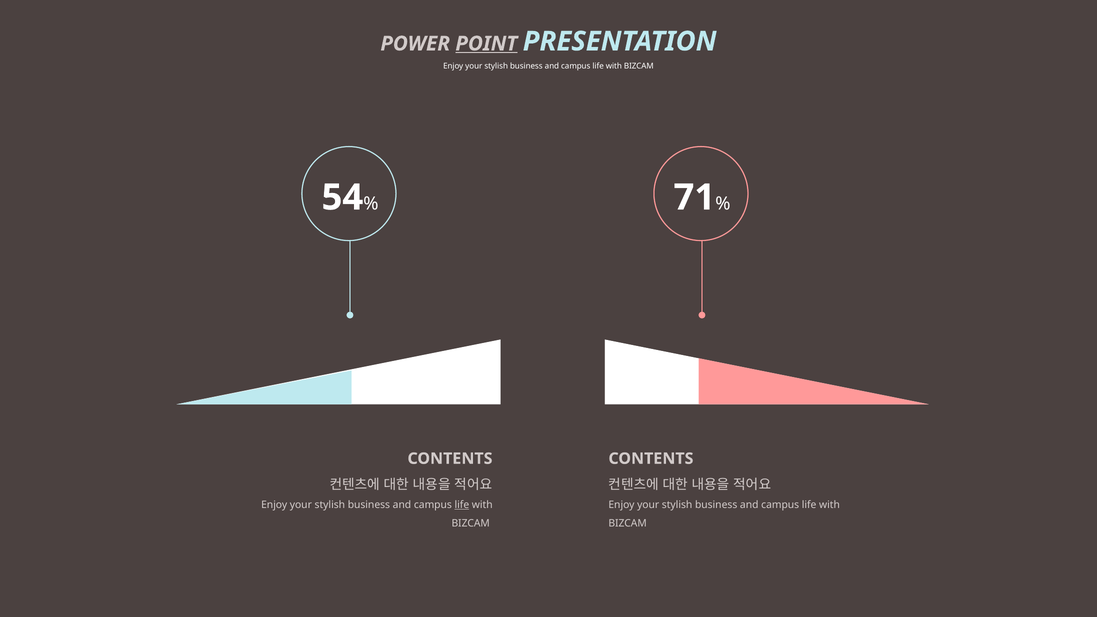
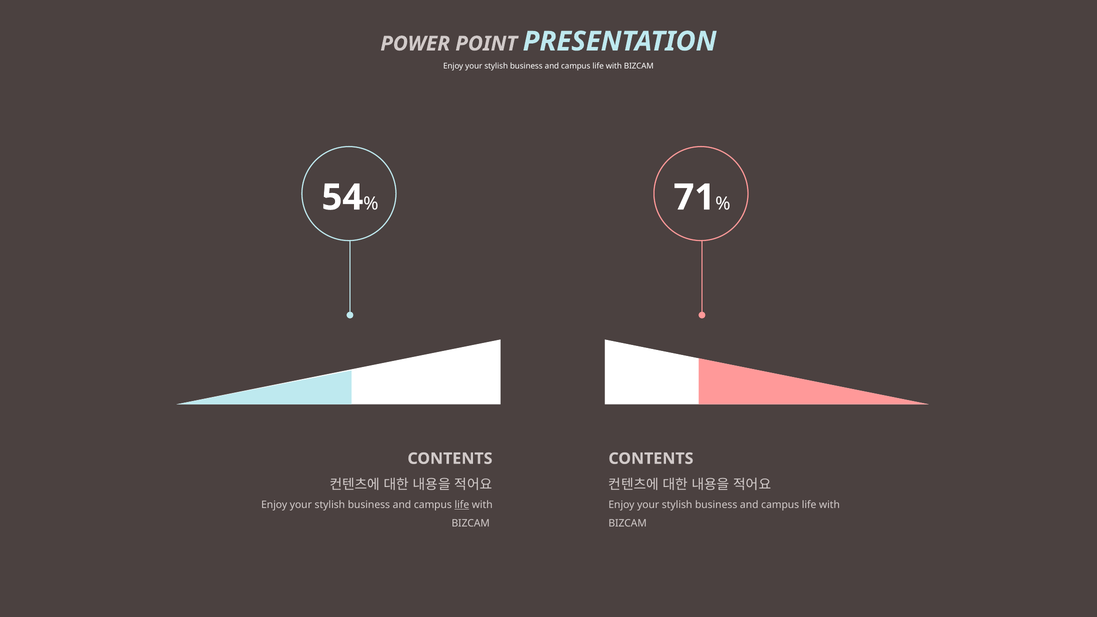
POINT underline: present -> none (486, 44)
